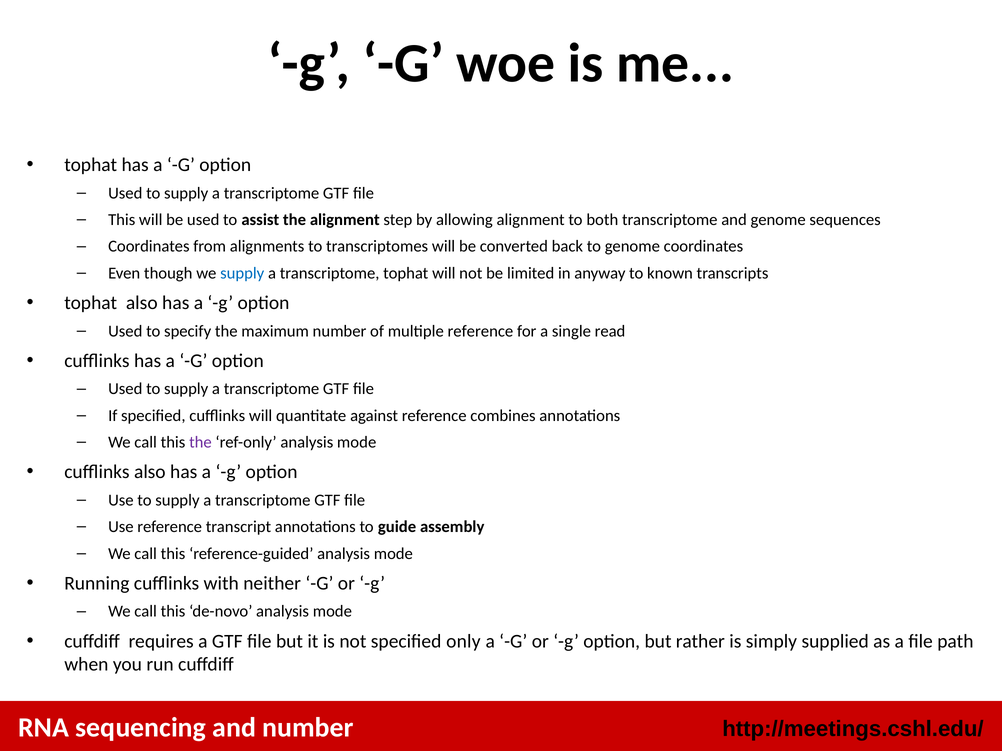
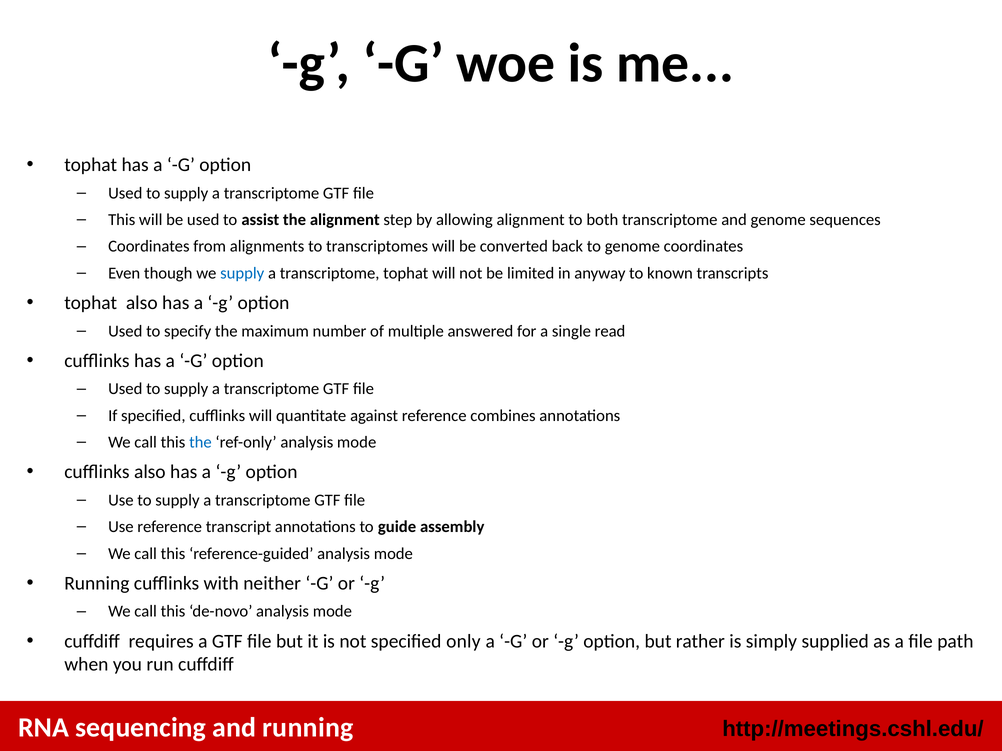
multiple reference: reference -> answered (480, 331)
the colour: purple -> blue (200, 443)
and number: number -> running (308, 728)
